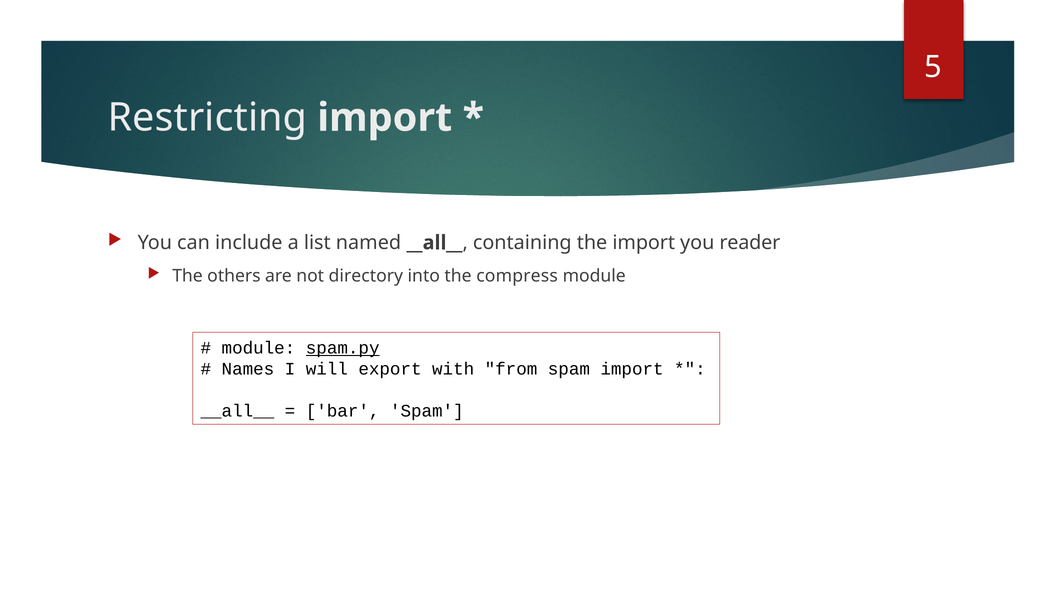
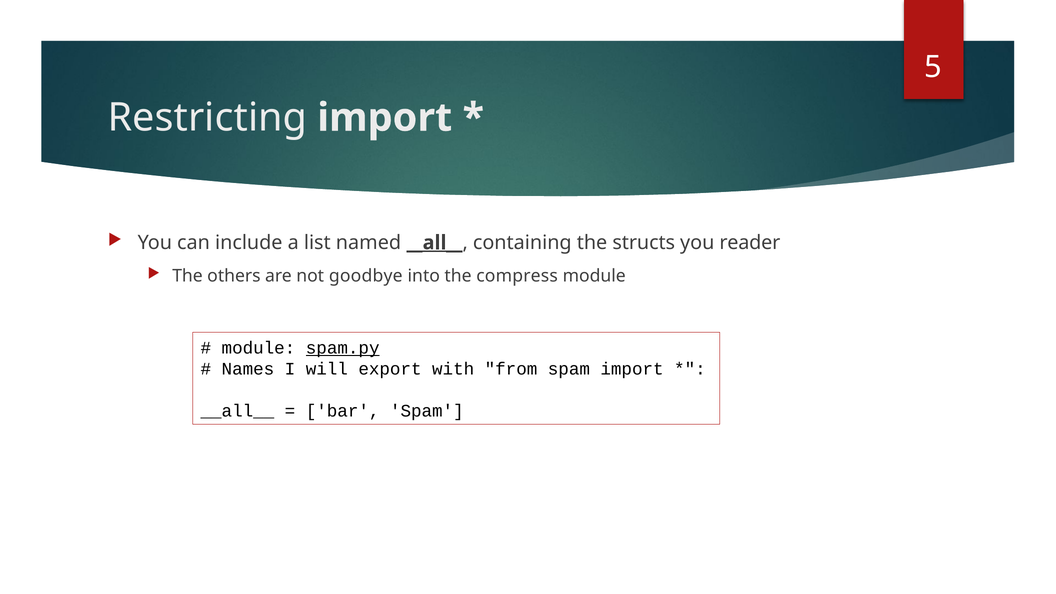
__all__ underline: none -> present (434, 243)
the import: import -> structs (644, 243)
directory: directory -> goodbye (366, 276)
